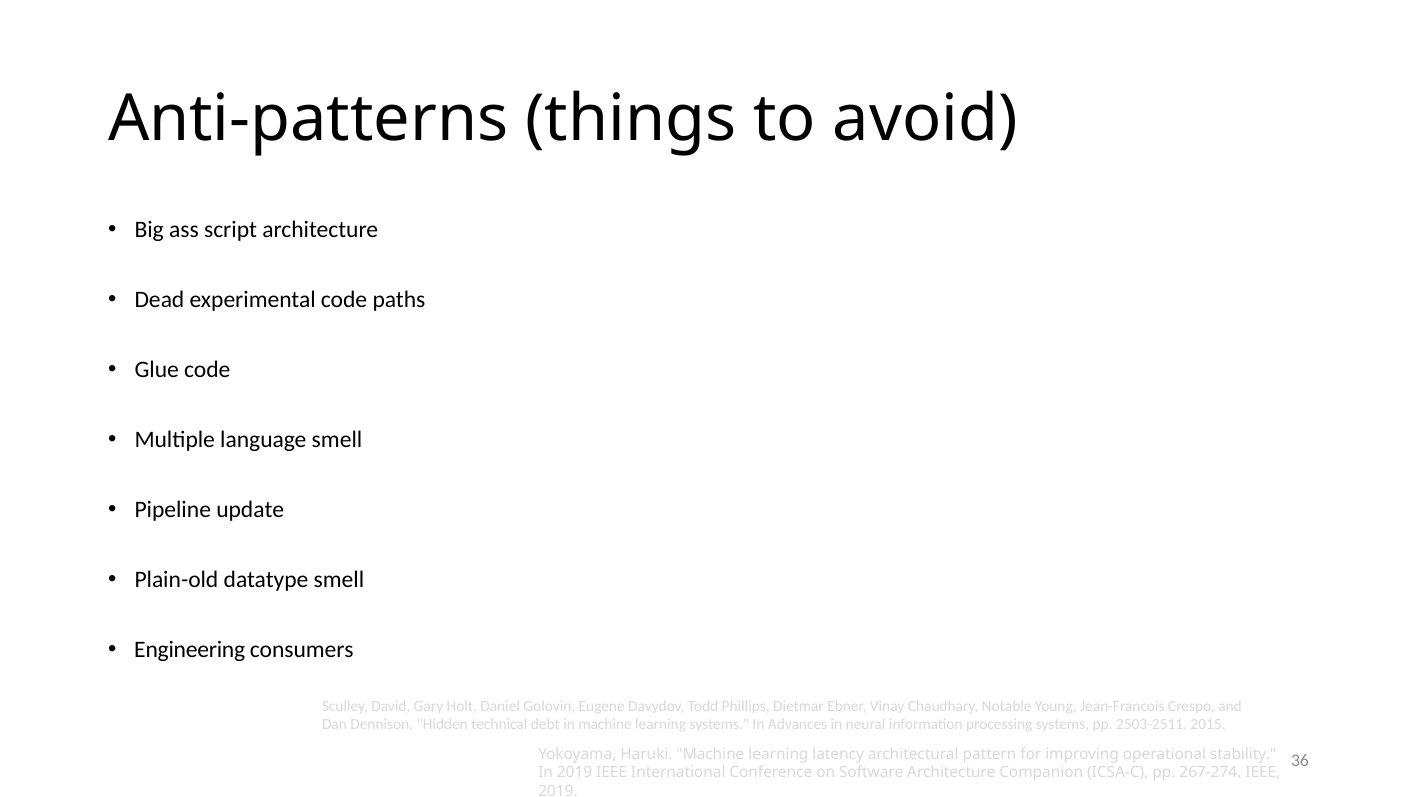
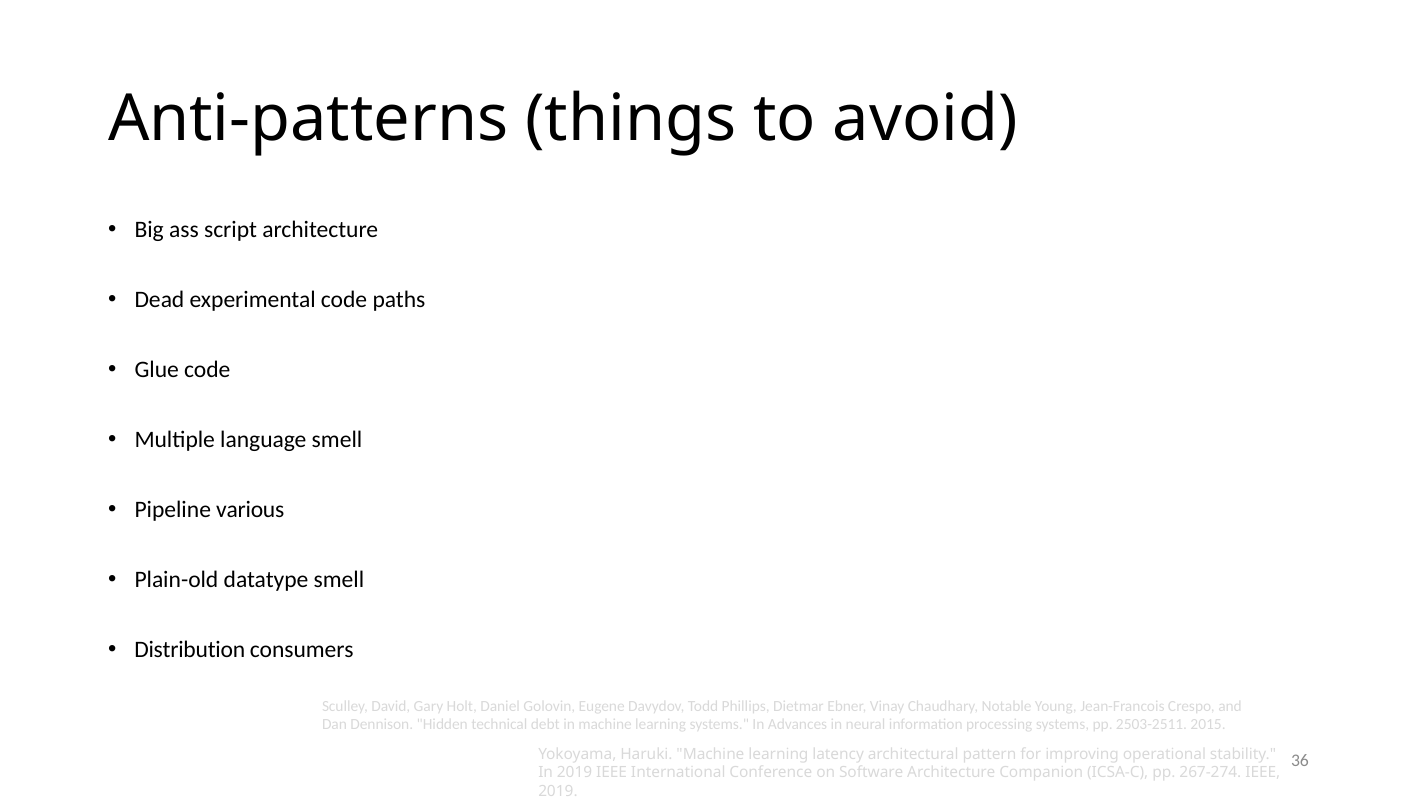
update: update -> various (250, 510)
Engineering: Engineering -> Distribution (190, 650)
